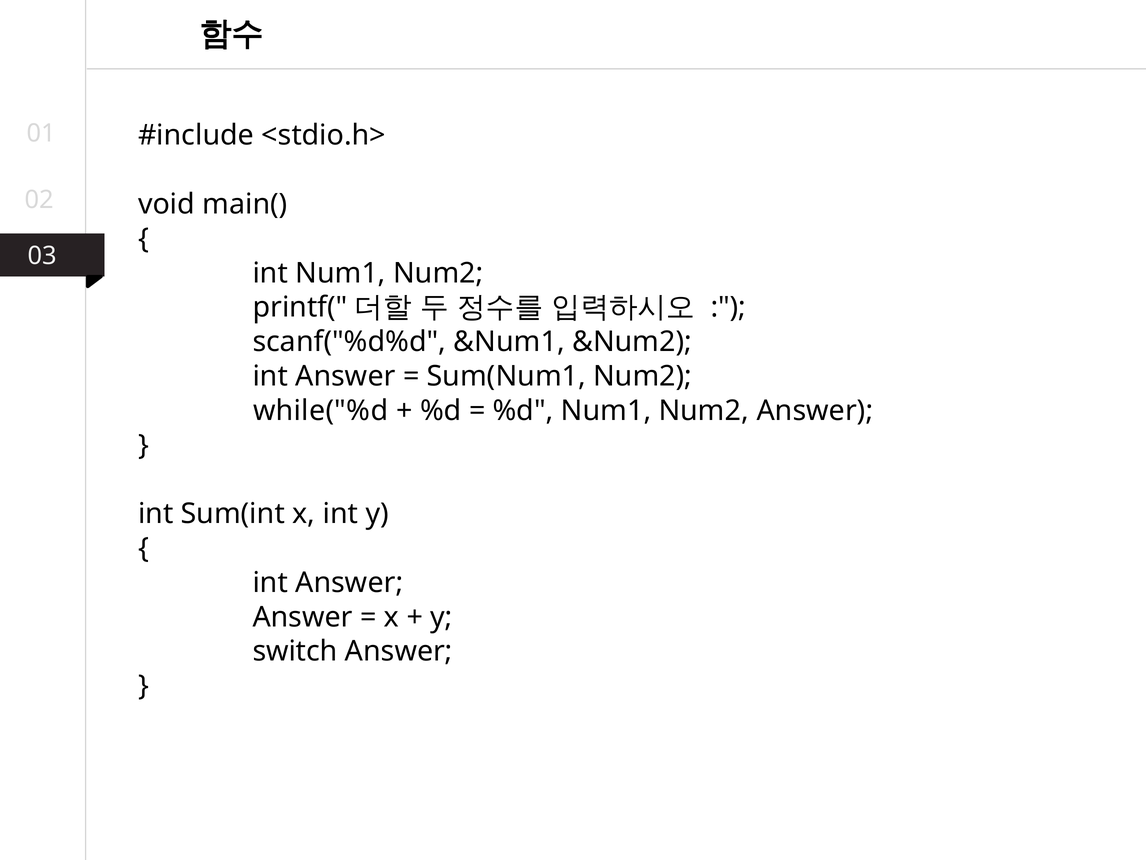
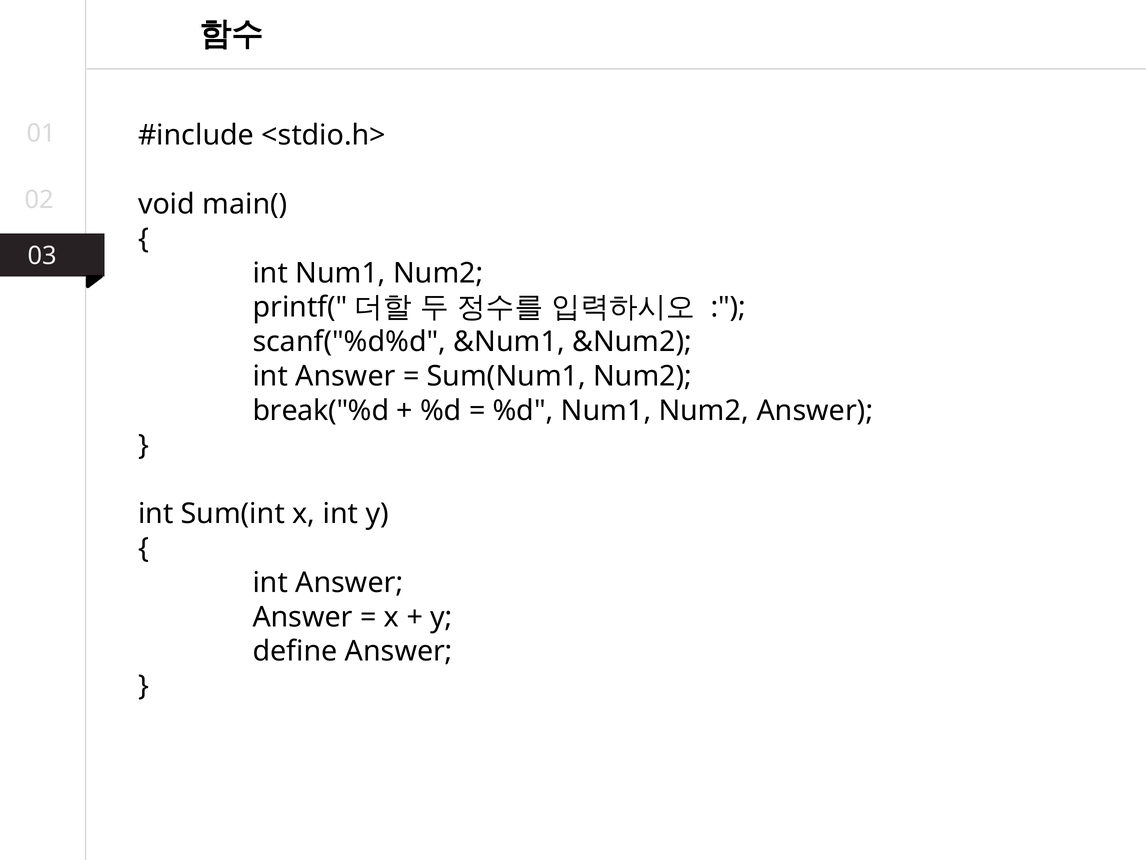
while("%d: while("%d -> break("%d (321, 410)
switch: switch -> define (295, 651)
